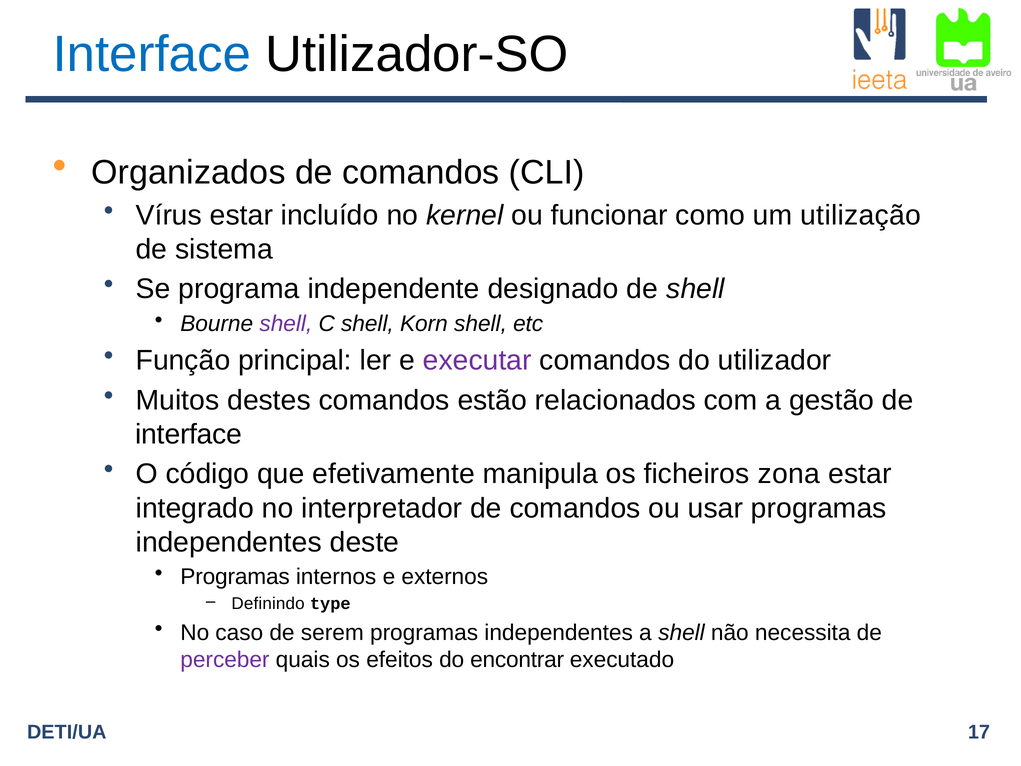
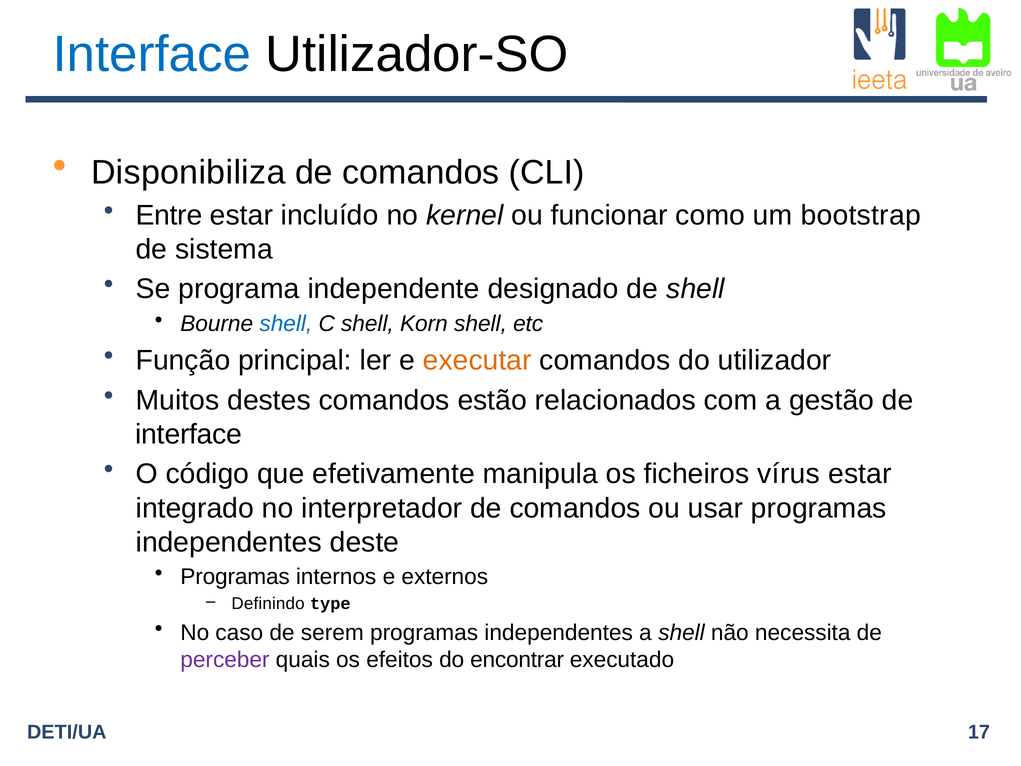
Organizados: Organizados -> Disponibiliza (188, 173)
Vírus: Vírus -> Entre (169, 215)
utilização: utilização -> bootstrap (861, 215)
shell colour: purple -> blue (286, 324)
executar colour: purple -> orange (477, 360)
zona: zona -> vírus (789, 474)
